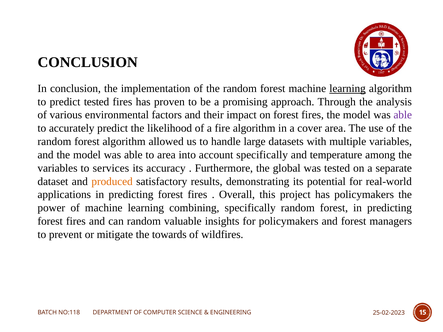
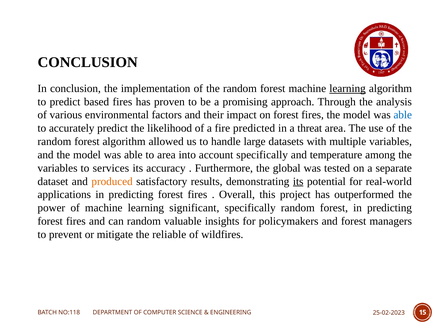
predict tested: tested -> based (96, 102)
able colour: purple -> blue (403, 115)
fire algorithm: algorithm -> predicted (254, 128)
cover: cover -> threat (310, 128)
its underline: none -> present (298, 182)
has policymakers: policymakers -> outperformed (364, 195)
combining: combining -> significant (194, 208)
towards: towards -> reliable (169, 235)
